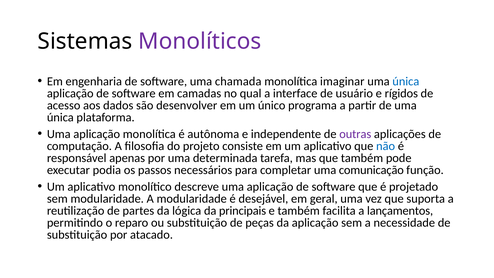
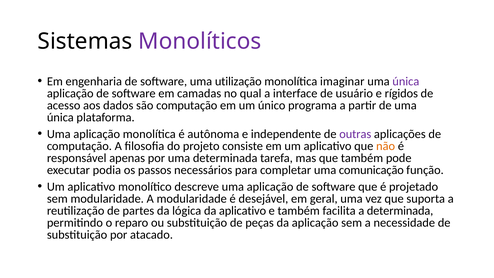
chamada: chamada -> utilização (238, 81)
única colour: blue -> purple (406, 81)
são desenvolver: desenvolver -> computação (187, 105)
não colour: blue -> orange (386, 146)
da principais: principais -> aplicativo (243, 211)
a lançamentos: lançamentos -> determinada (400, 211)
